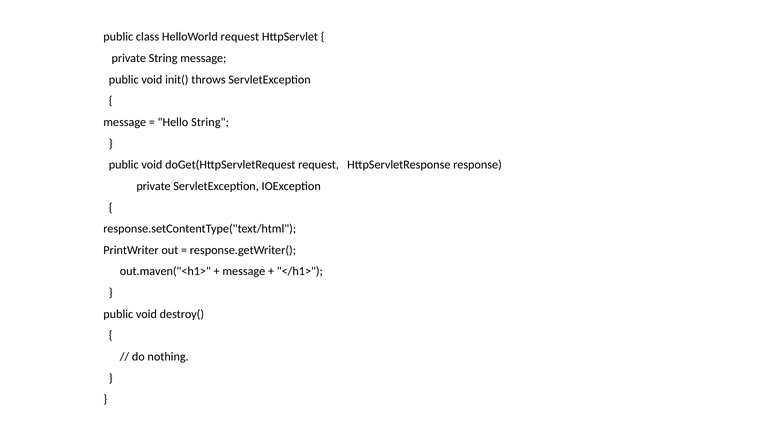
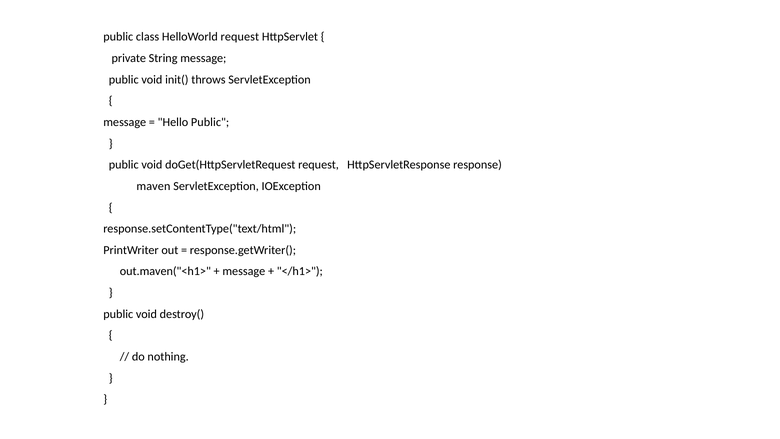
Hello String: String -> Public (210, 122)
private: private -> maven (153, 186)
